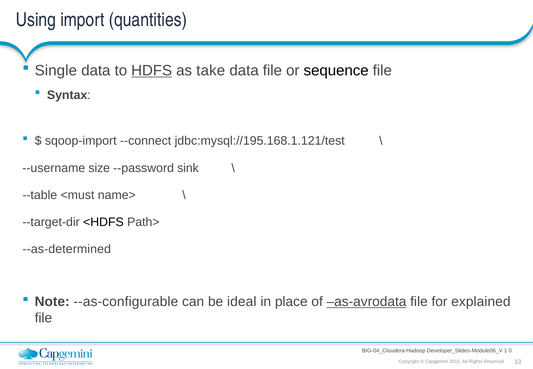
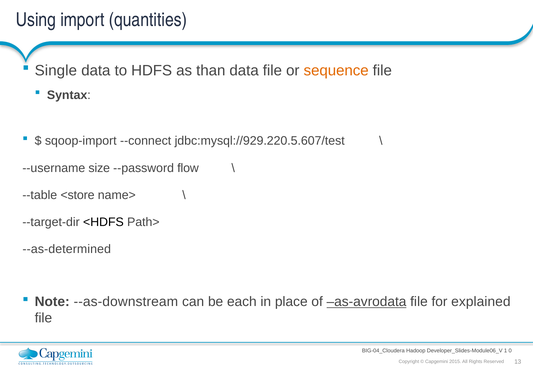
HDFS underline: present -> none (152, 71)
take: take -> than (211, 71)
sequence colour: black -> orange (336, 71)
jdbc:mysql://195.168.1.121/test: jdbc:mysql://195.168.1.121/test -> jdbc:mysql://929.220.5.607/test (260, 141)
sink: sink -> flow (188, 168)
<must: <must -> <store (78, 195)
--as-configurable: --as-configurable -> --as-downstream (126, 302)
ideal: ideal -> each (242, 302)
